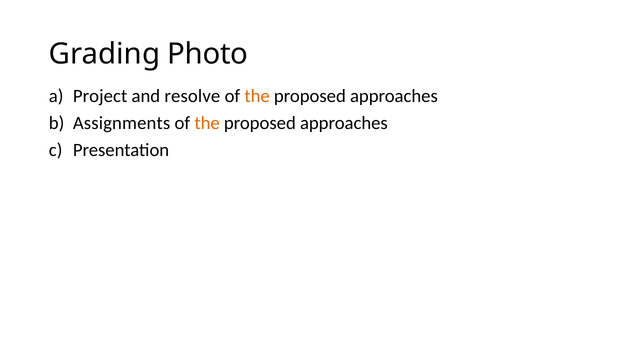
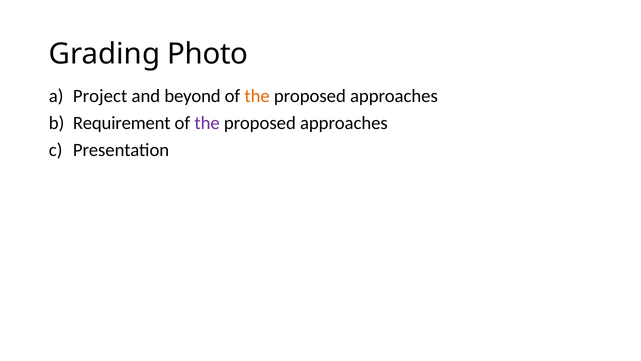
resolve: resolve -> beyond (193, 96)
Assignments: Assignments -> Requirement (122, 123)
the colour: orange -> purple (207, 123)
